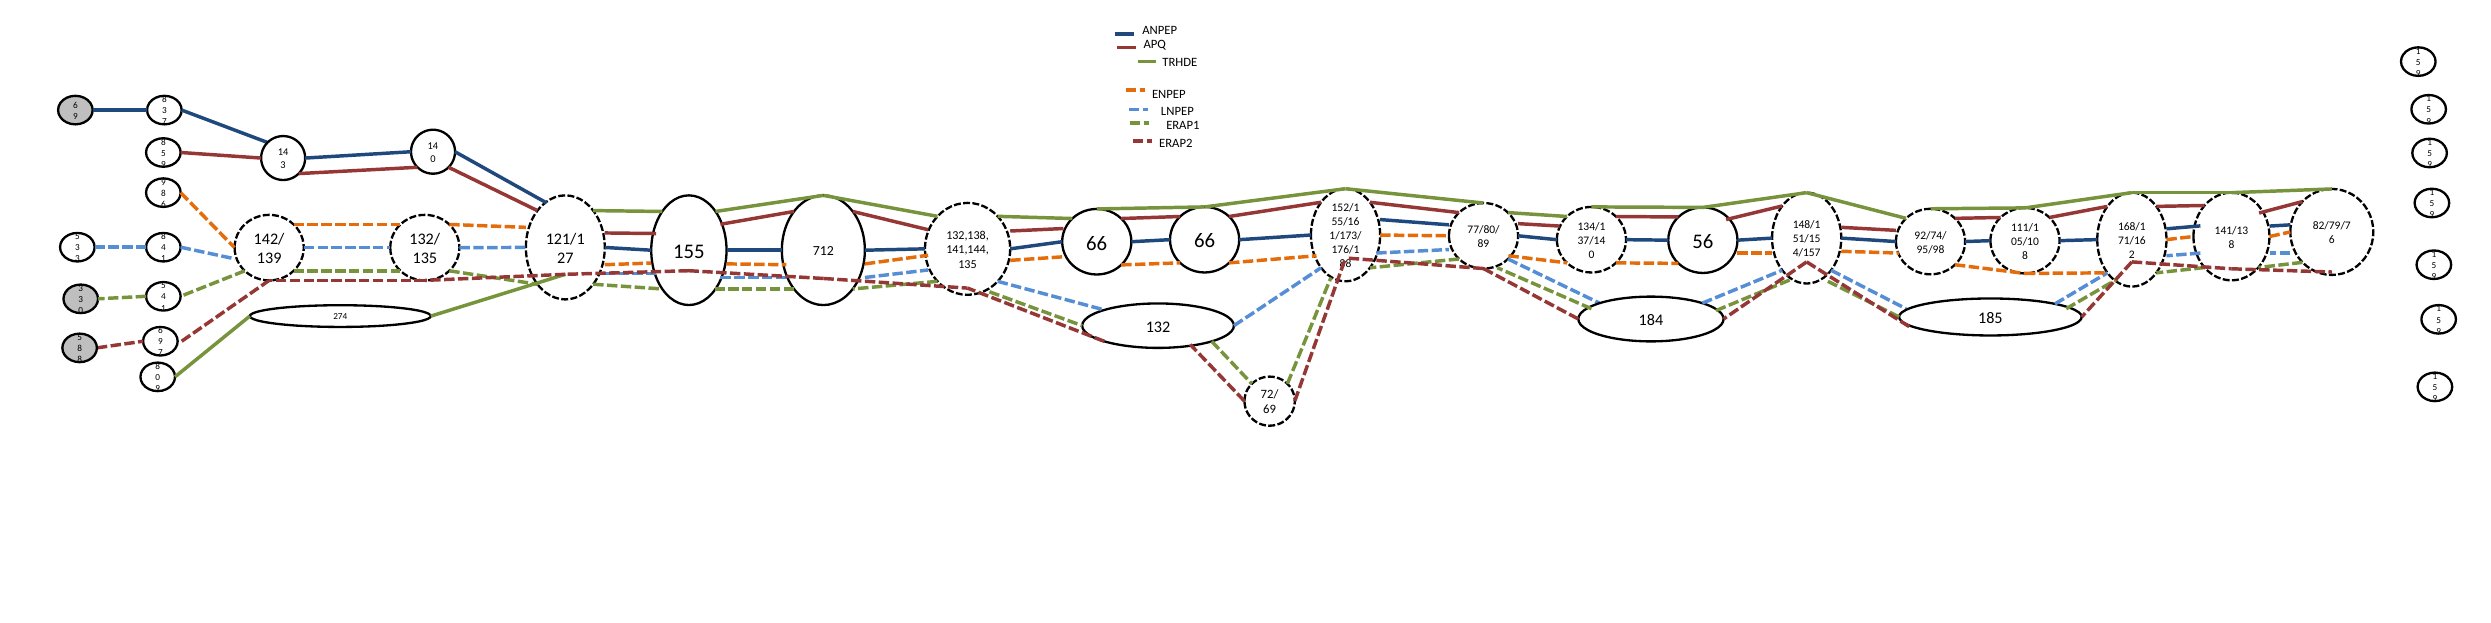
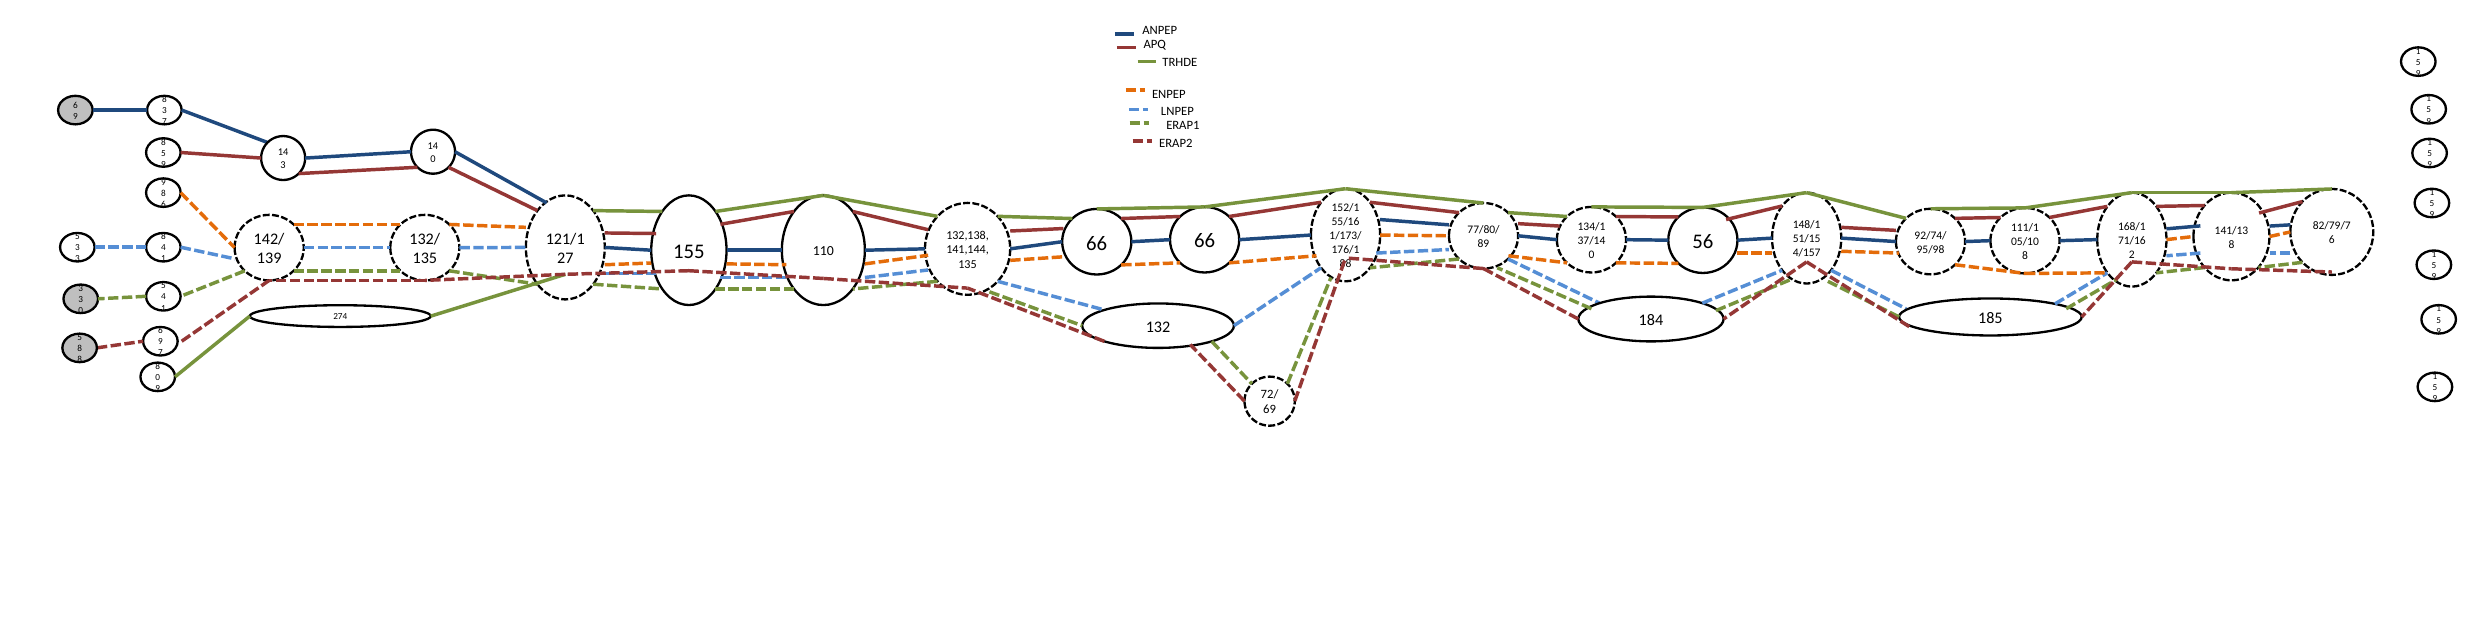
712: 712 -> 110 (823, 251)
